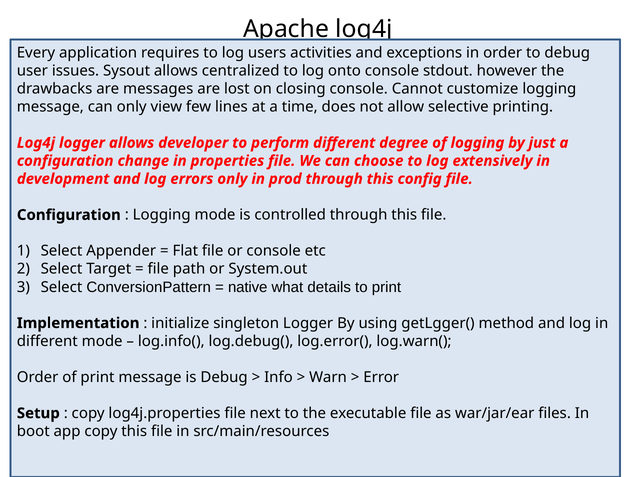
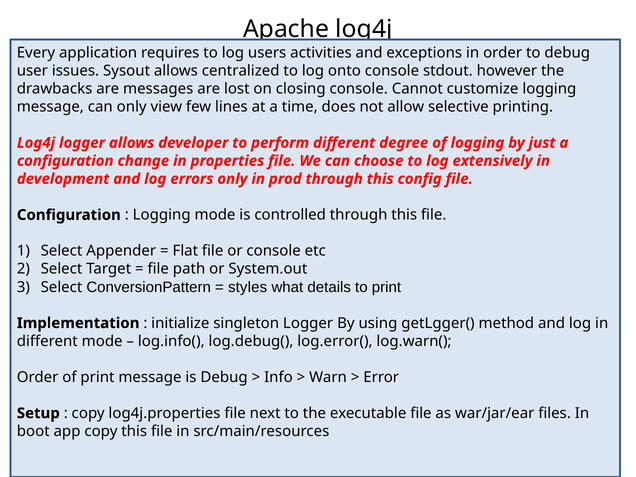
native: native -> styles (248, 287)
